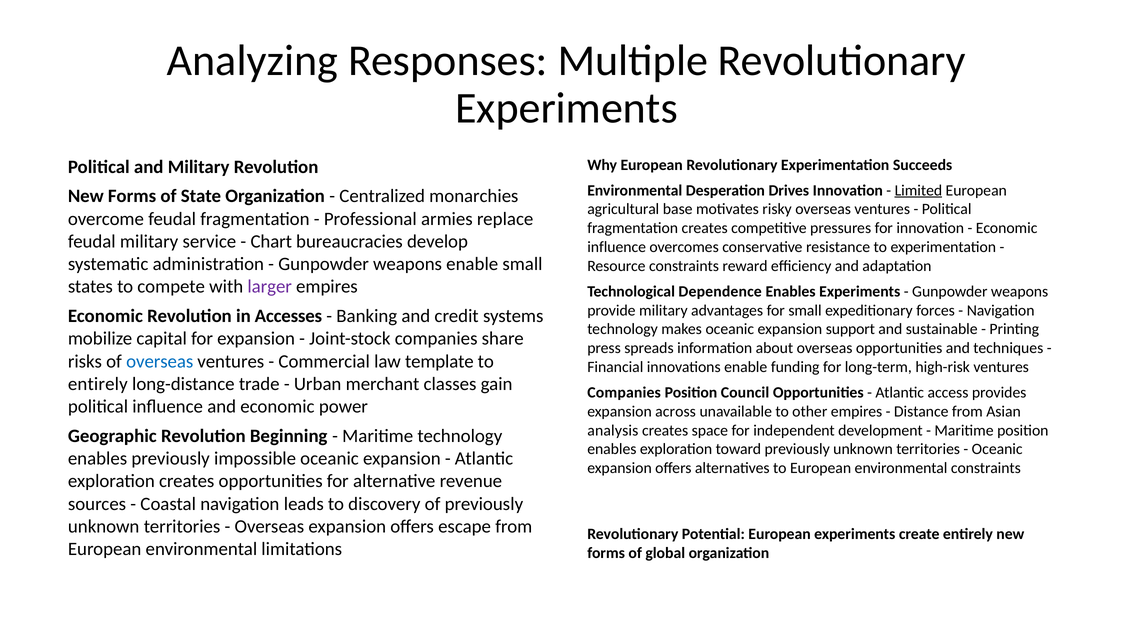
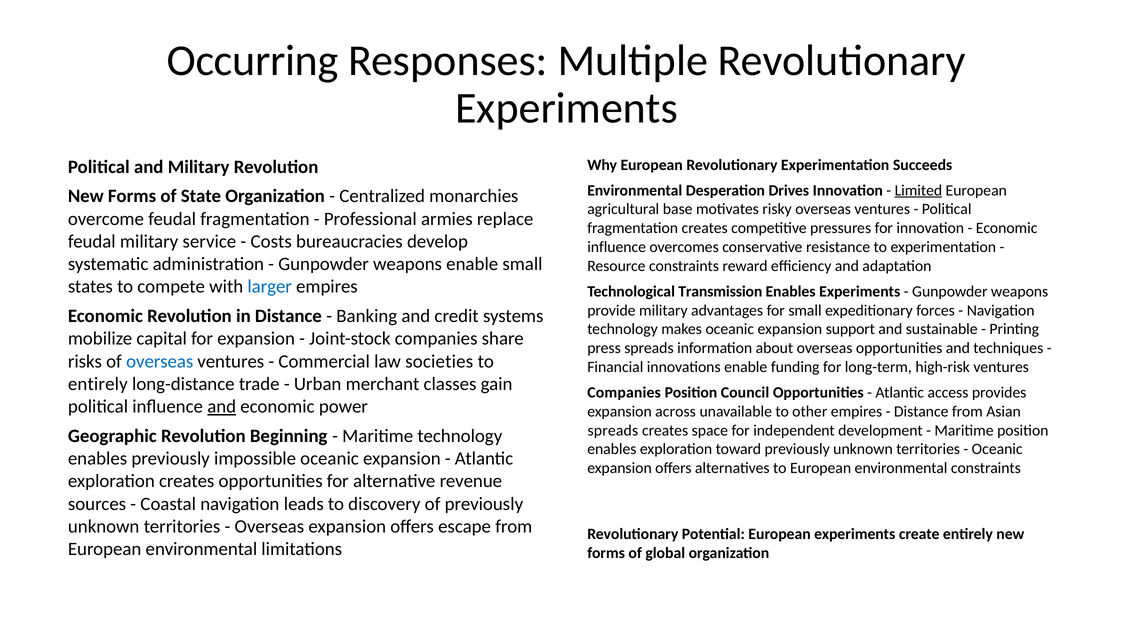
Analyzing: Analyzing -> Occurring (253, 61)
Chart: Chart -> Costs (271, 242)
larger colour: purple -> blue (270, 287)
Dependence: Dependence -> Transmission (720, 292)
in Accesses: Accesses -> Distance (288, 316)
template: template -> societies (439, 362)
and underline: none -> present (222, 407)
analysis: analysis -> spreads (613, 431)
